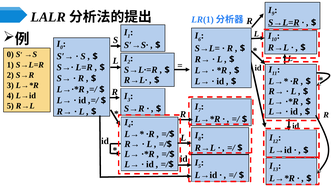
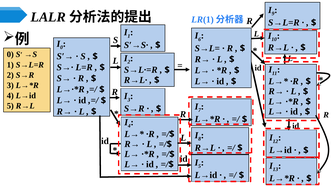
S→L=R underline: present -> none (284, 23)
